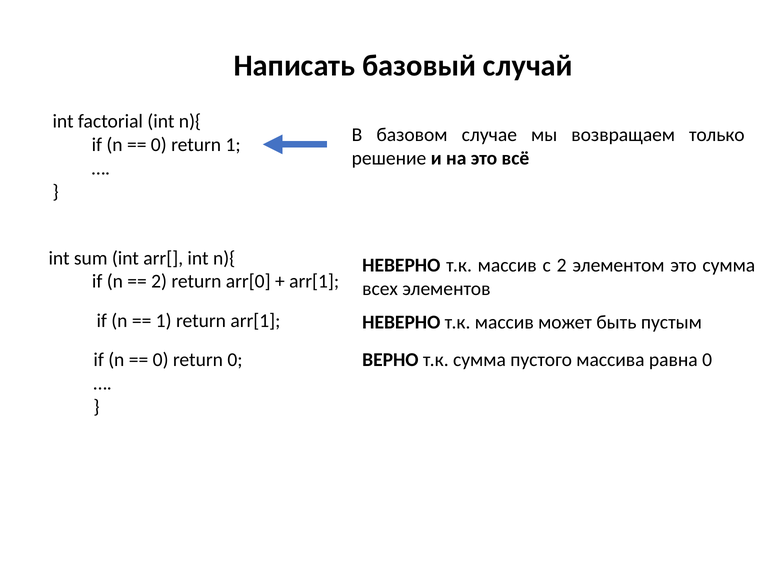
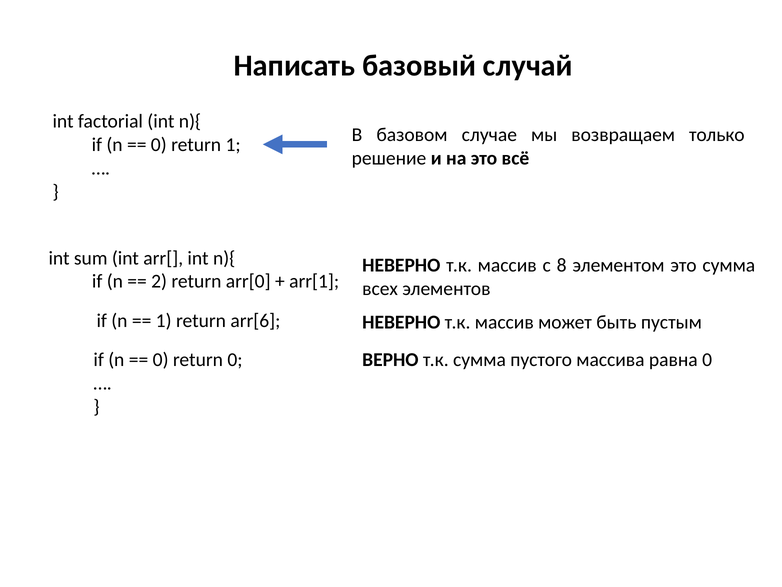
с 2: 2 -> 8 (562, 265)
return arr[1: arr[1 -> arr[6 (255, 321)
